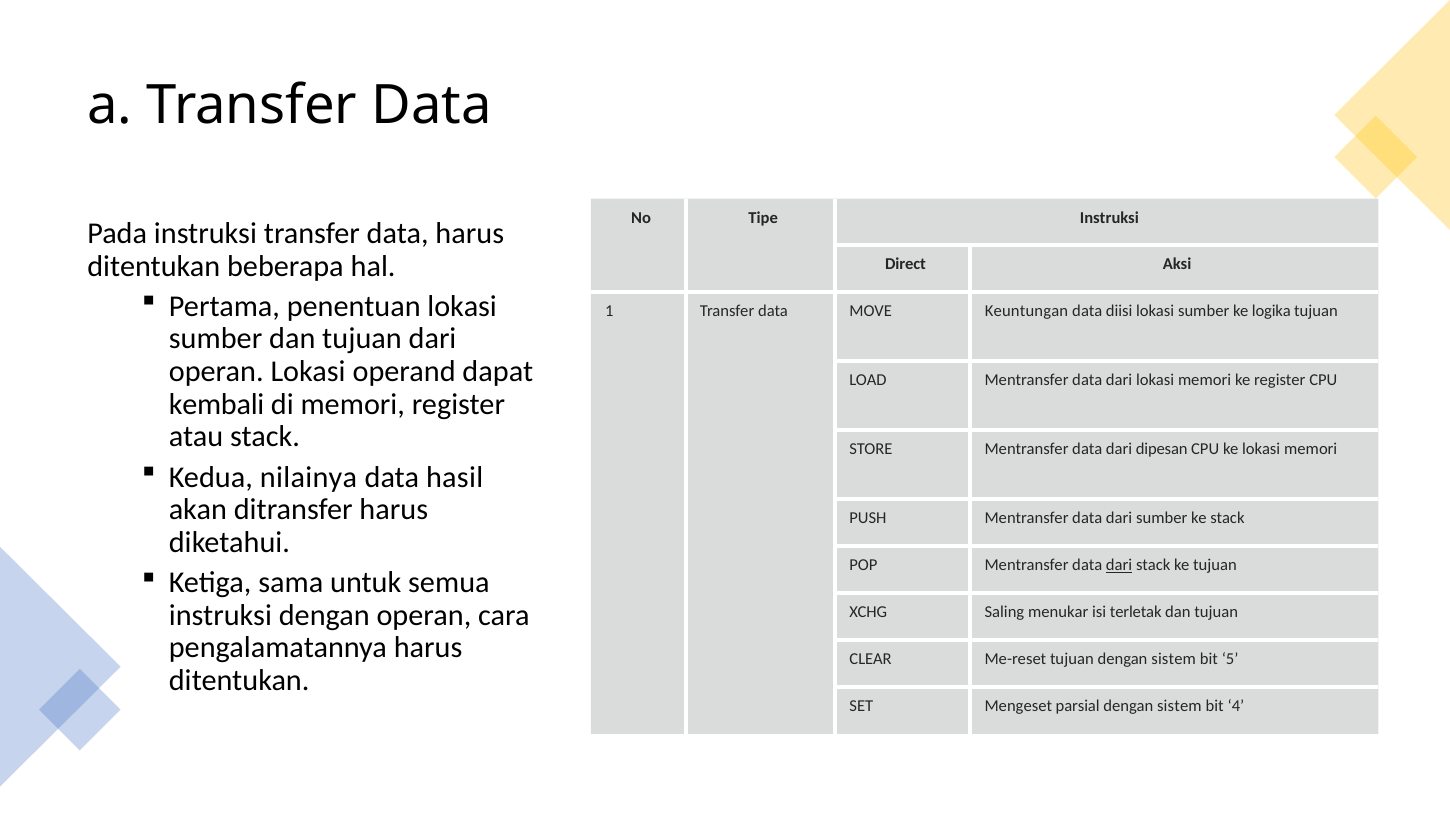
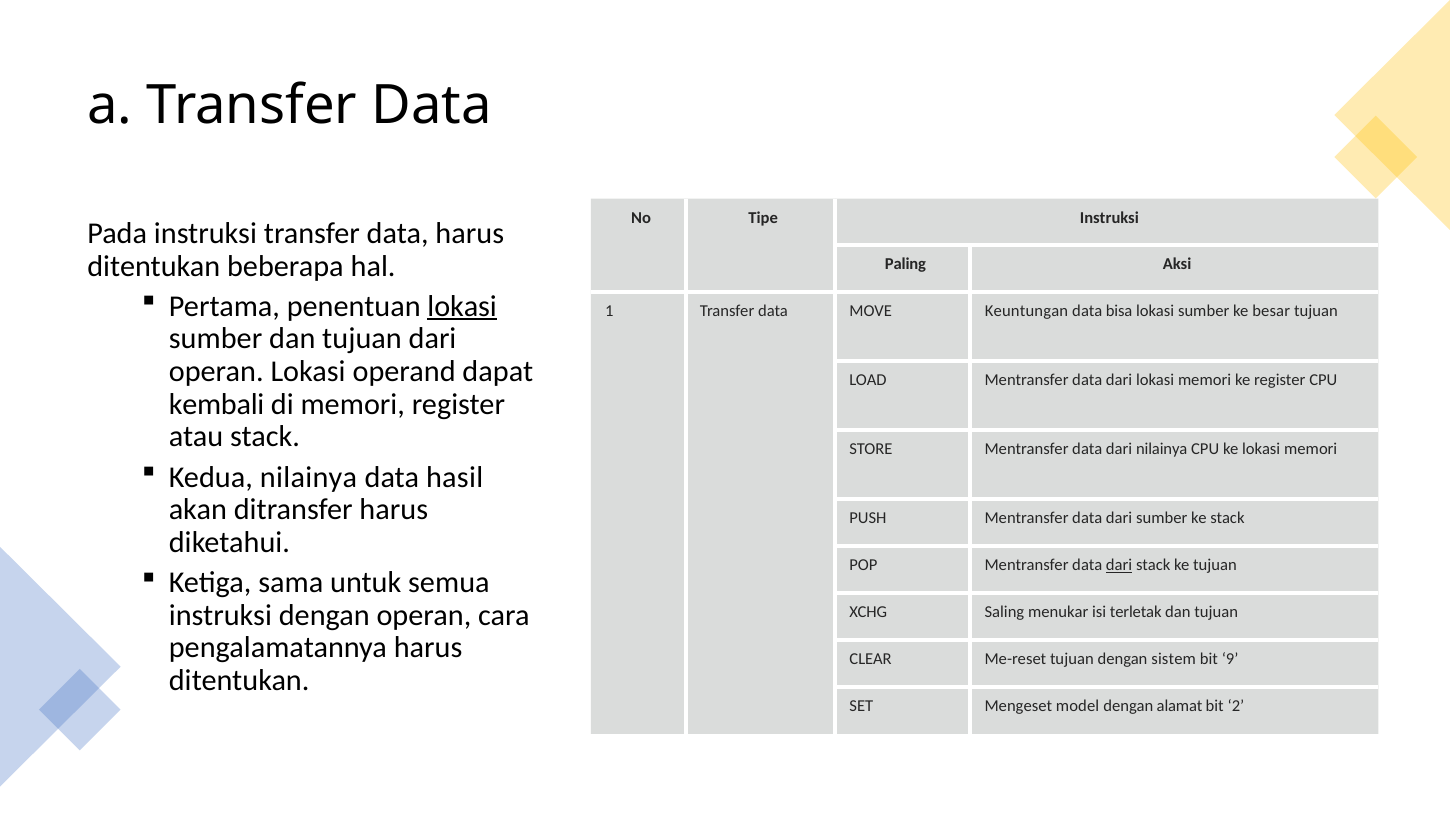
Direct: Direct -> Paling (906, 265)
lokasi underline: none -> present (462, 307)
diisi: diisi -> bisa (1119, 312)
logika: logika -> besar (1271, 312)
dari dipesan: dipesan -> nilainya (1162, 450)
5: 5 -> 9 (1230, 660)
parsial: parsial -> model (1078, 707)
sistem: sistem -> alamat (1180, 707)
4: 4 -> 2 (1236, 707)
